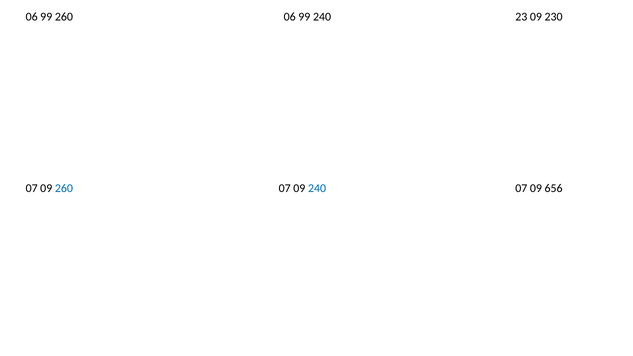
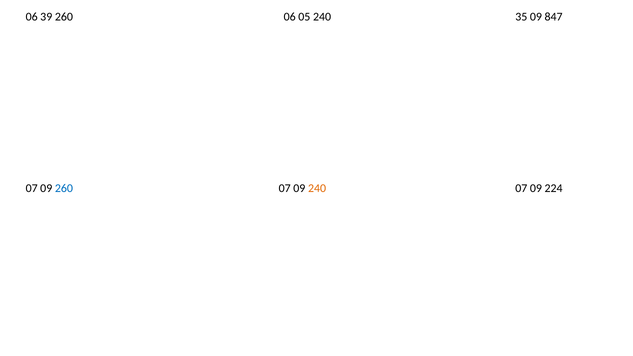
99: 99 -> 39 (46, 17)
260 06 99: 99 -> 05 (304, 17)
23: 23 -> 35 (521, 17)
230: 230 -> 847 (554, 17)
240 colour: blue -> orange (317, 189)
656: 656 -> 224 (554, 188)
